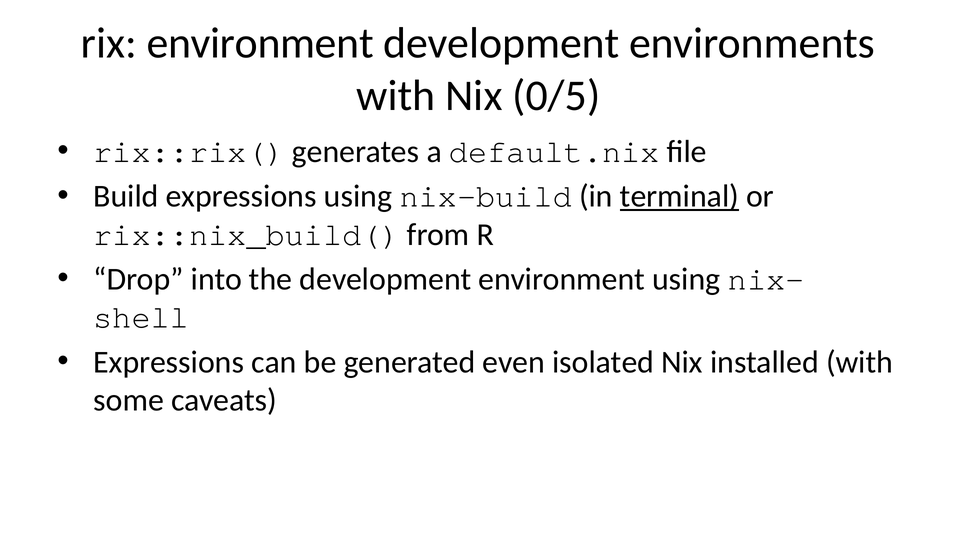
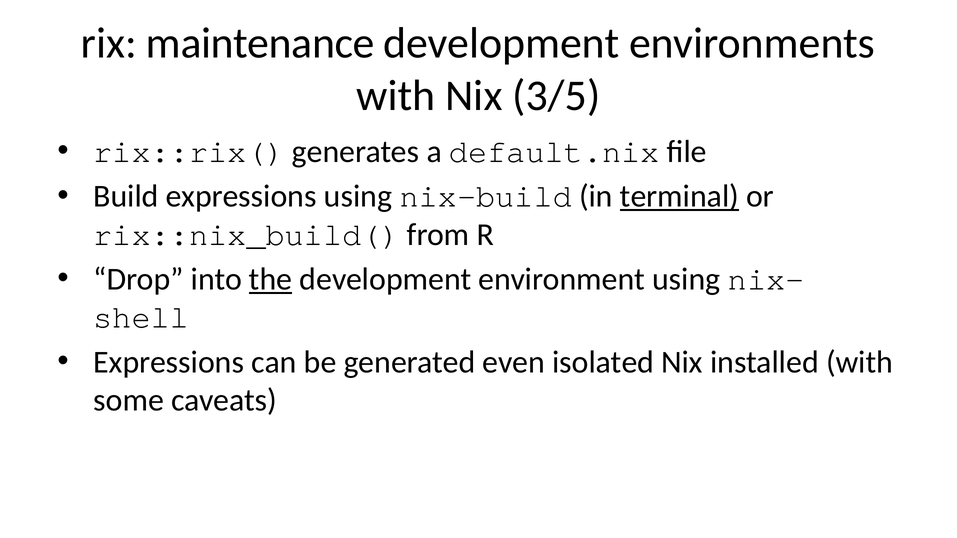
rix environment: environment -> maintenance (260, 43)
0/5: 0/5 -> 3/5 (556, 96)
the underline: none -> present (271, 279)
